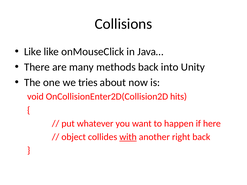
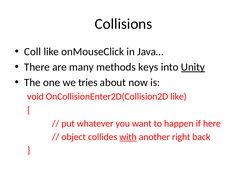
Like: Like -> Coll (33, 52)
methods back: back -> keys (148, 67)
Unity underline: none -> present (193, 67)
OnCollisionEnter2D(Collision2D hits: hits -> like (178, 97)
